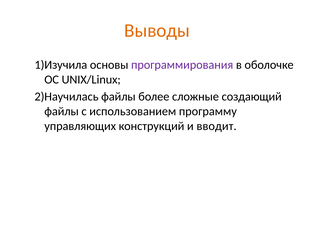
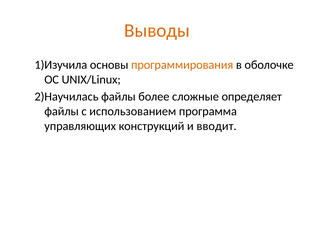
программирования colour: purple -> orange (182, 65)
создающий: создающий -> определяет (252, 96)
программу: программу -> программа (208, 111)
